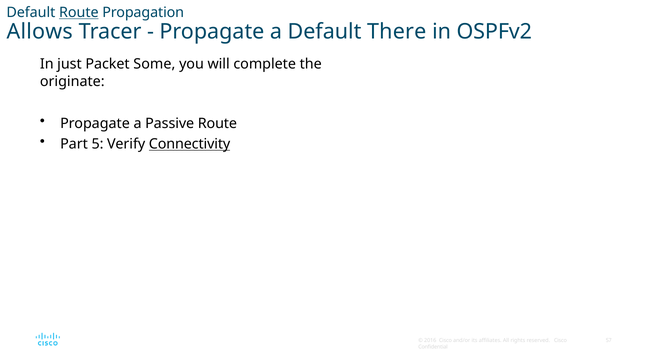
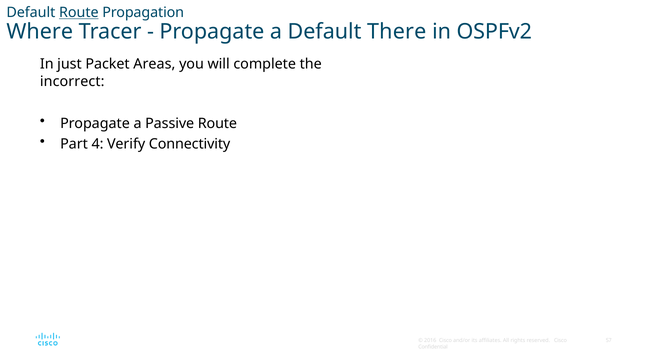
Allows: Allows -> Where (40, 32)
Some: Some -> Areas (154, 64)
originate: originate -> incorrect (72, 81)
5: 5 -> 4 (98, 144)
Connectivity underline: present -> none (190, 144)
